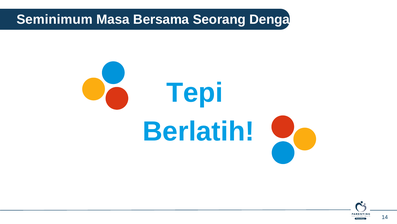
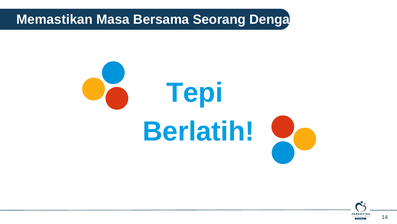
Seminimum: Seminimum -> Memastikan (55, 19)
